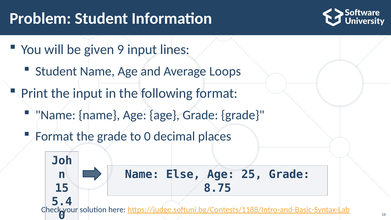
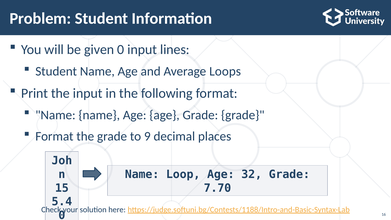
given 9: 9 -> 0 (121, 50)
to 0: 0 -> 9 (147, 136)
Else: Else -> Loop (183, 174)
25: 25 -> 32 (252, 174)
8.75: 8.75 -> 7.70 (217, 188)
